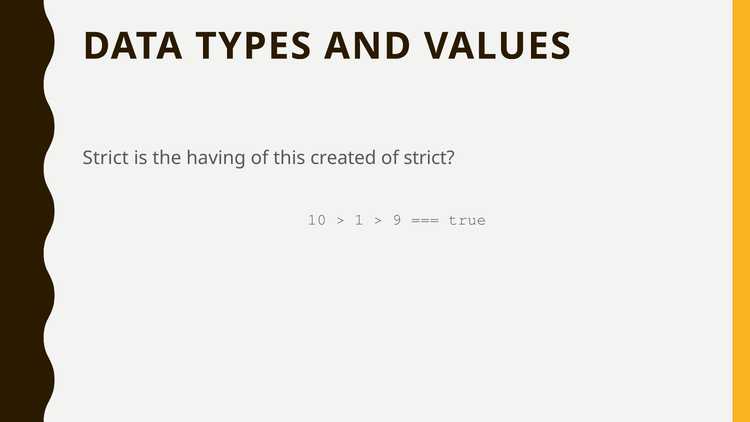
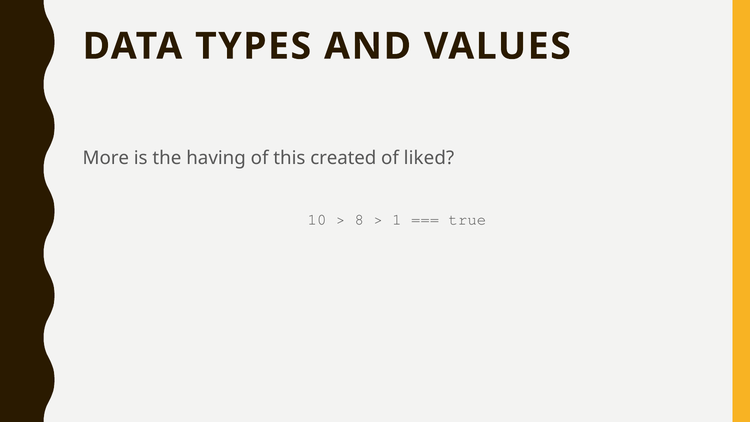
Strict: Strict -> More (106, 158)
of strict: strict -> liked (429, 158)
1: 1 -> 8 (359, 220)
9: 9 -> 1 (397, 220)
